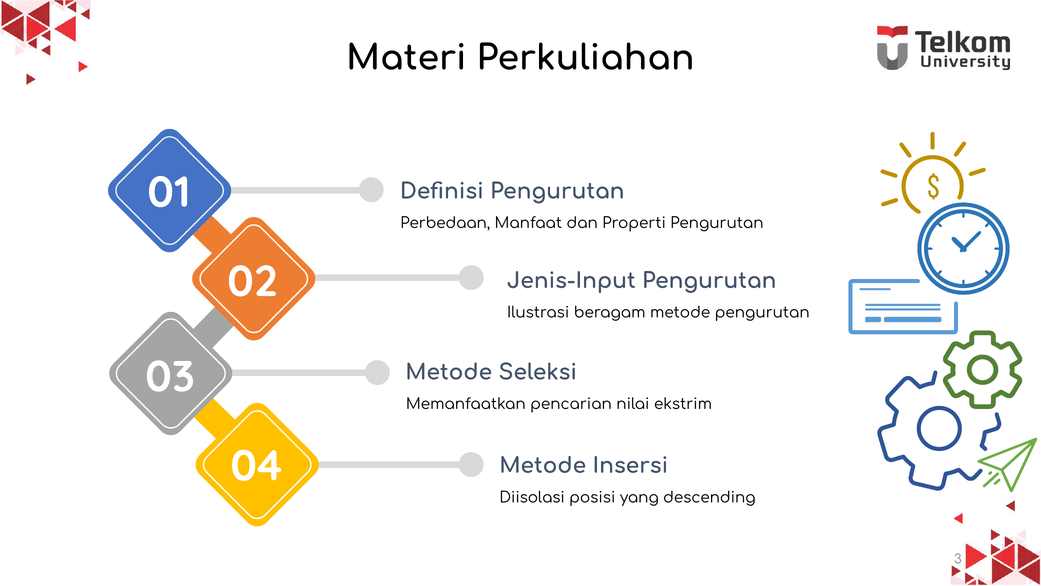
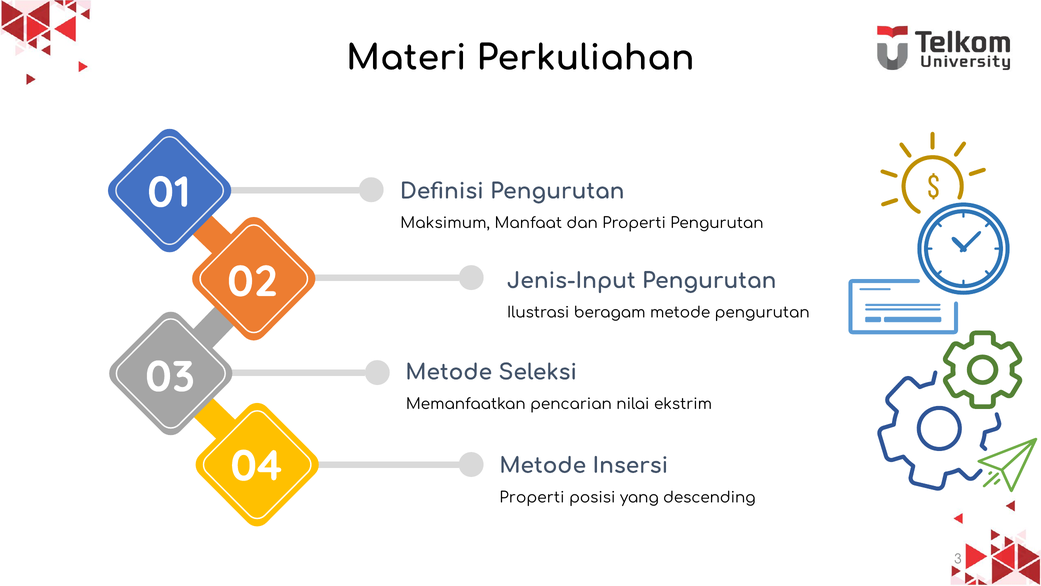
Perbedaan: Perbedaan -> Maksimum (445, 223)
Diisolasi: Diisolasi -> Properti (532, 497)
